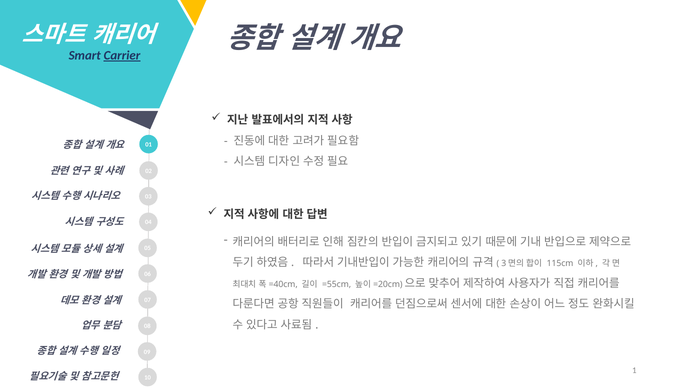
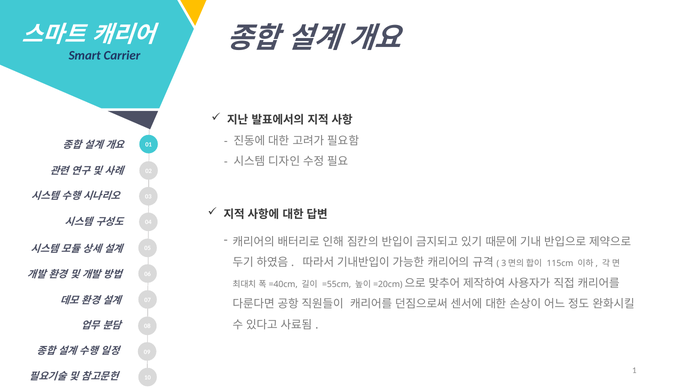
Carrier underline: present -> none (122, 55)
